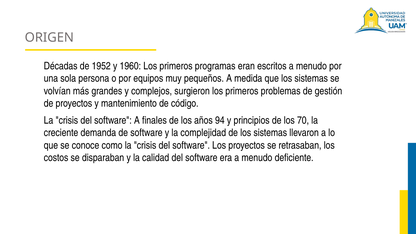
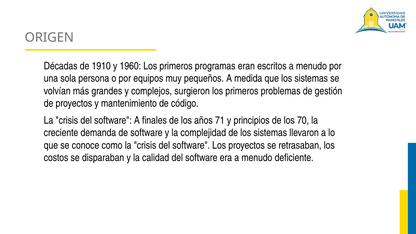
1952: 1952 -> 1910 (101, 66)
94: 94 -> 71 (220, 120)
